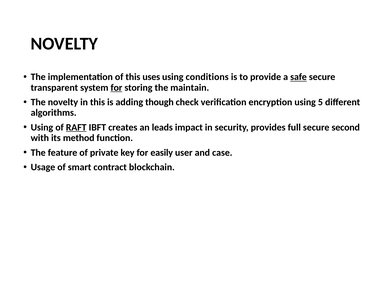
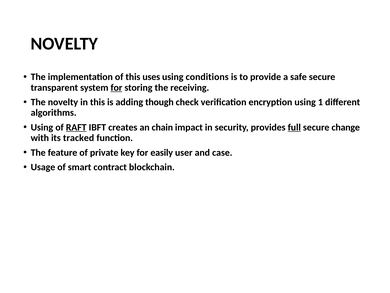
safe underline: present -> none (298, 77)
maintain: maintain -> receiving (190, 87)
5: 5 -> 1 (320, 102)
leads: leads -> chain (162, 127)
full underline: none -> present (294, 127)
second: second -> change (346, 127)
method: method -> tracked (79, 138)
